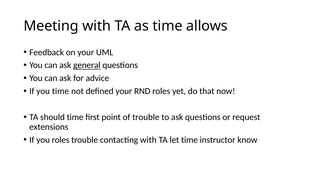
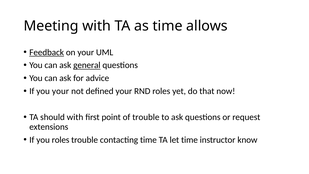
Feedback underline: none -> present (47, 52)
you time: time -> your (60, 91)
should time: time -> with (75, 117)
contacting with: with -> time (148, 140)
